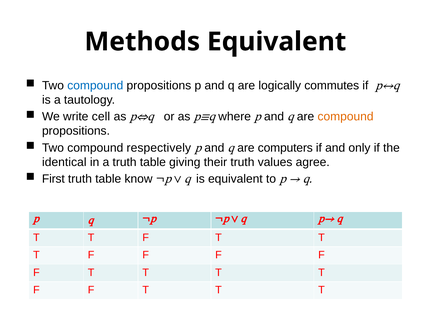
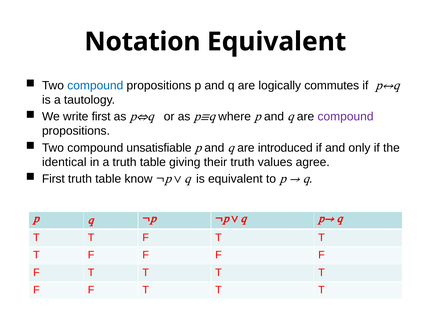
Methods: Methods -> Notation (142, 42)
write cell: cell -> first (101, 117)
compound colour: orange -> purple (346, 117)
respectively: respectively -> unsatisfiable (159, 148)
computers: computers -> introduced (285, 148)
